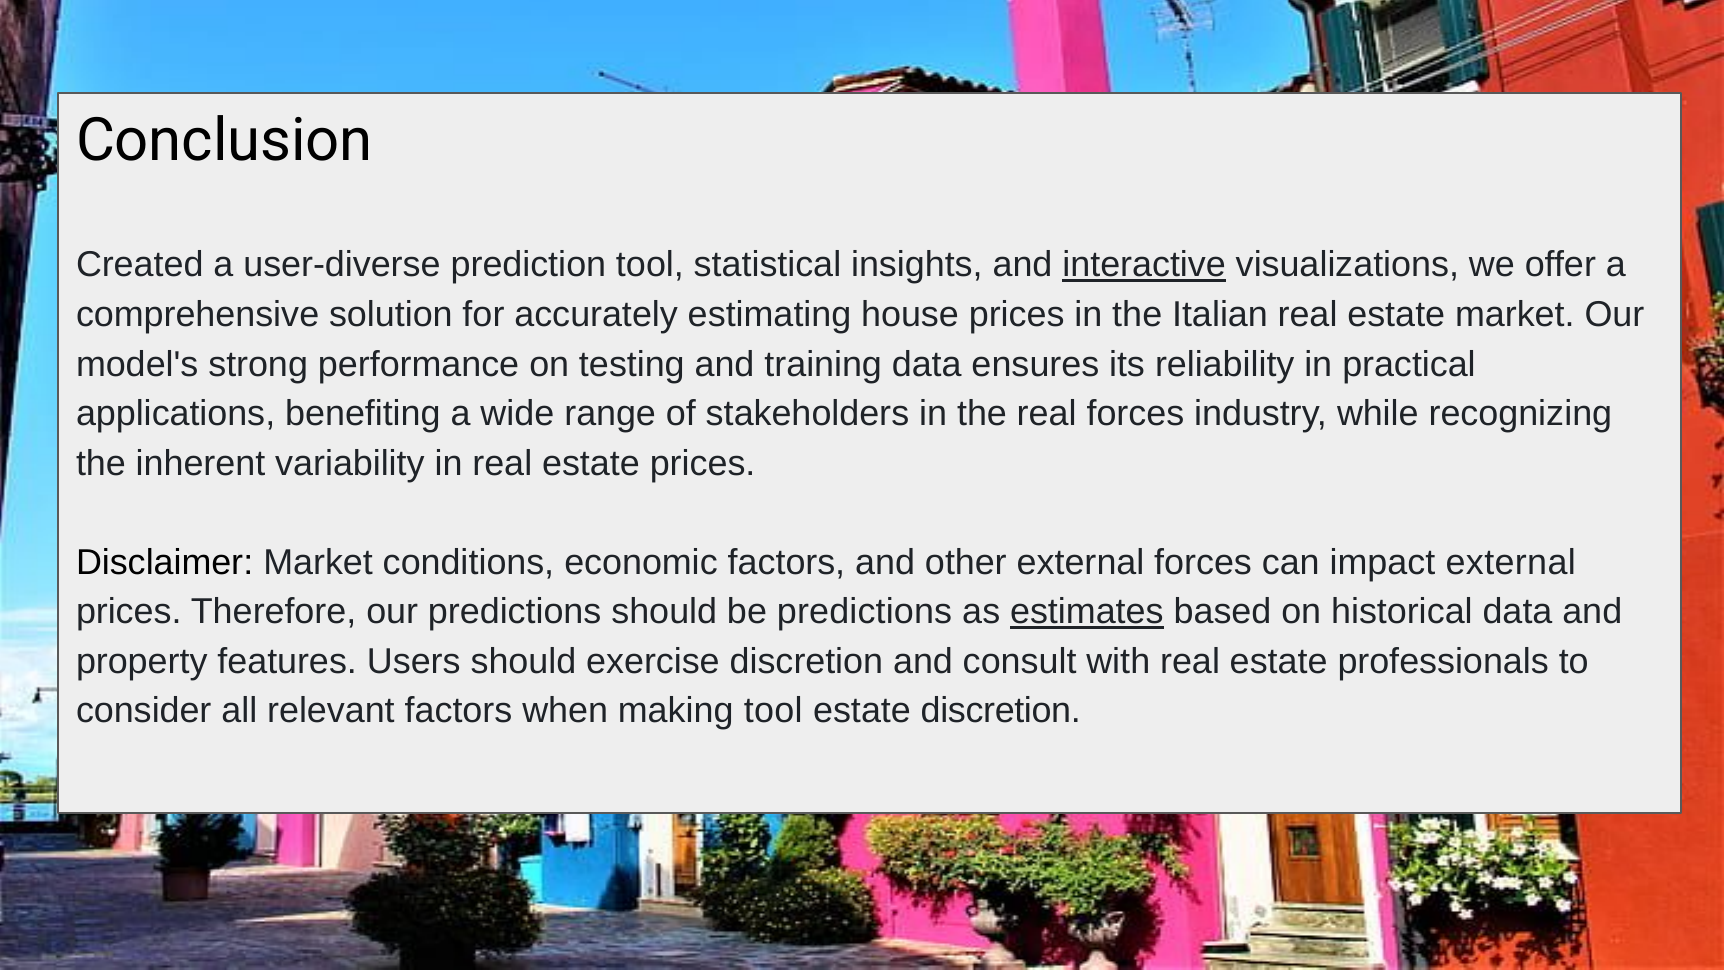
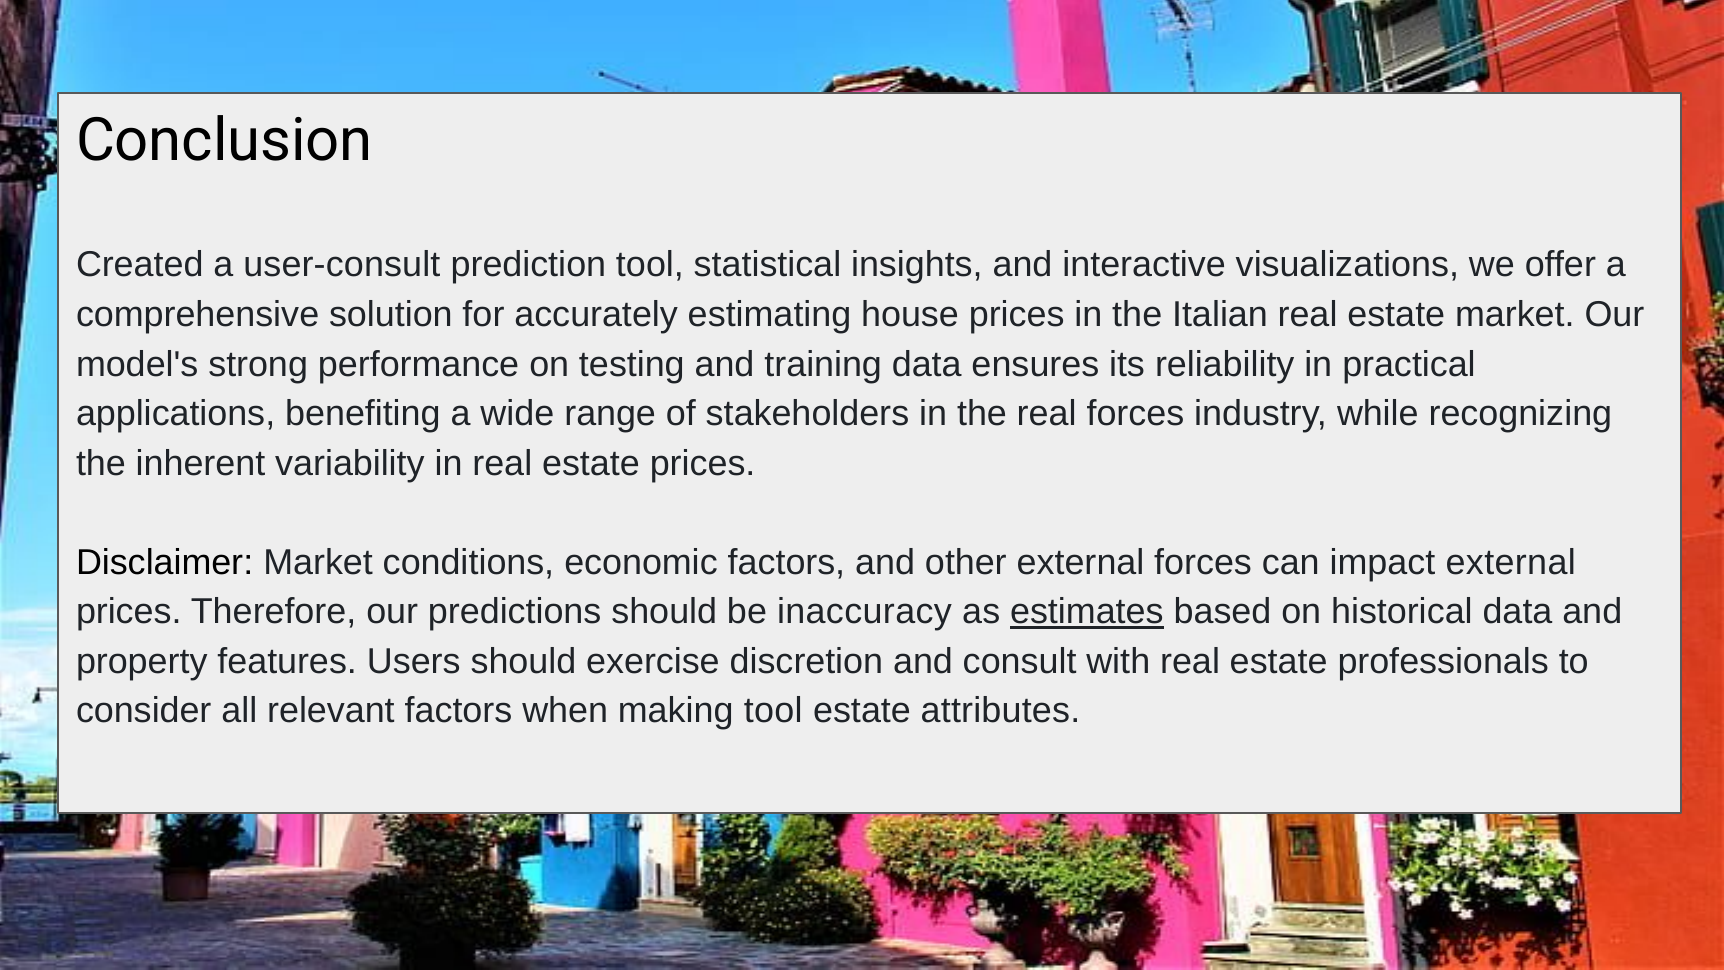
user-diverse: user-diverse -> user-consult (342, 265)
interactive underline: present -> none (1144, 265)
be predictions: predictions -> inaccuracy (864, 612)
estate discretion: discretion -> attributes (1000, 711)
